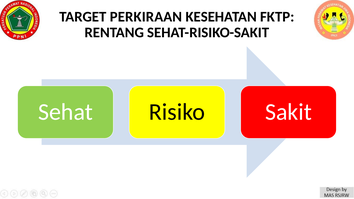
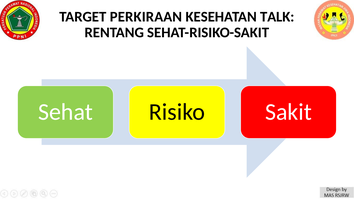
FKTP: FKTP -> TALK (277, 17)
